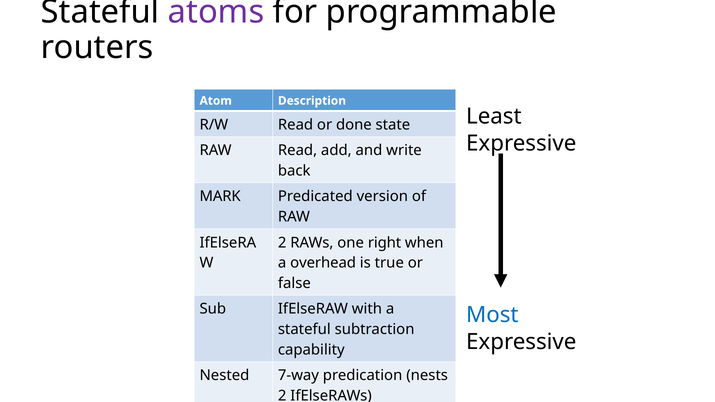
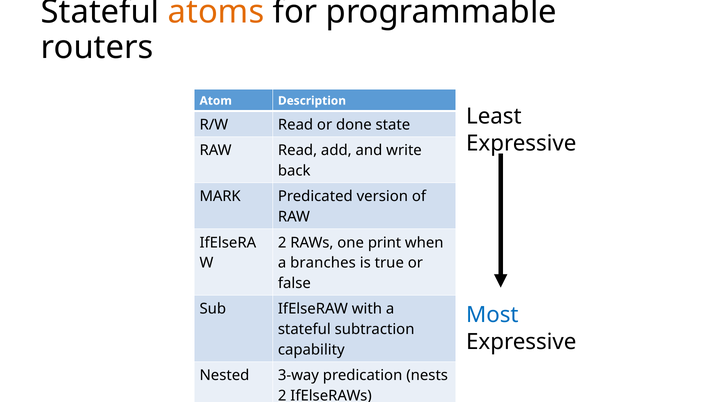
atoms colour: purple -> orange (216, 12)
right: right -> print (385, 243)
overhead: overhead -> branches (323, 263)
7-way: 7-way -> 3-way (298, 376)
